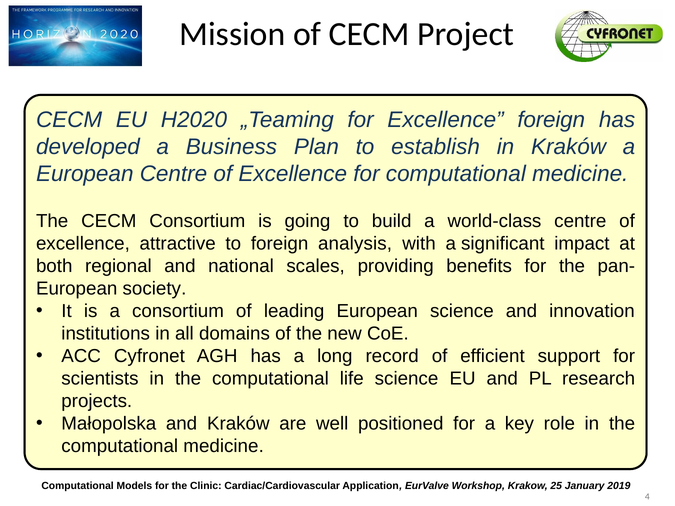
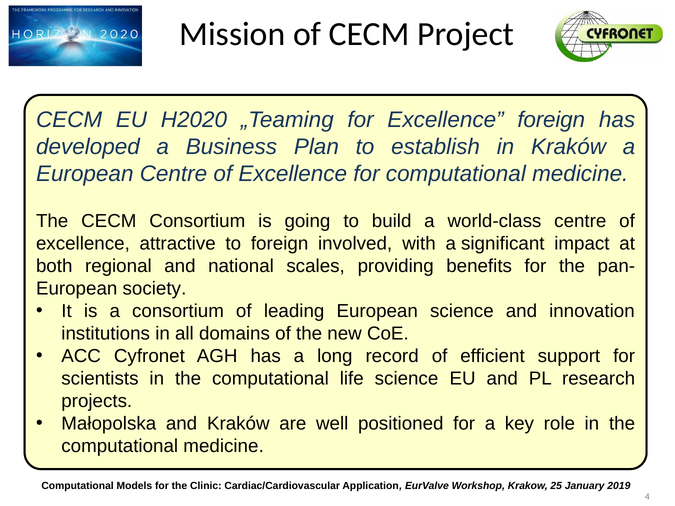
analysis: analysis -> involved (355, 244)
